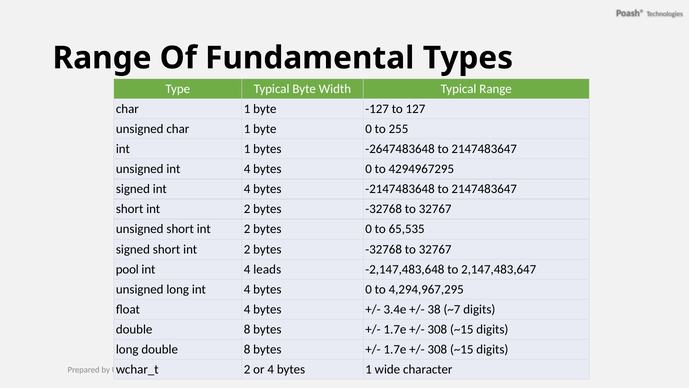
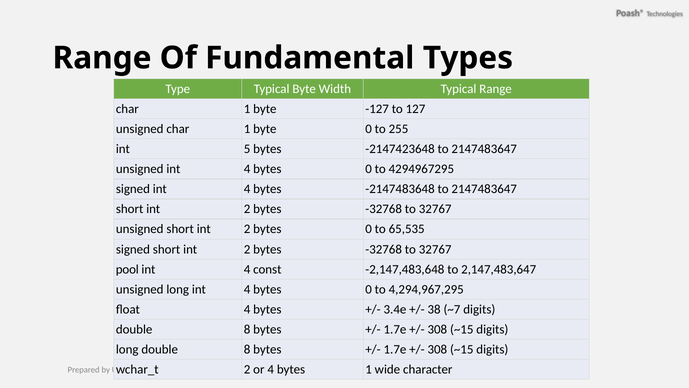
int 1: 1 -> 5 (247, 149)
-2647483648: -2647483648 -> -2147423648 (400, 149)
leads: leads -> const (267, 269)
